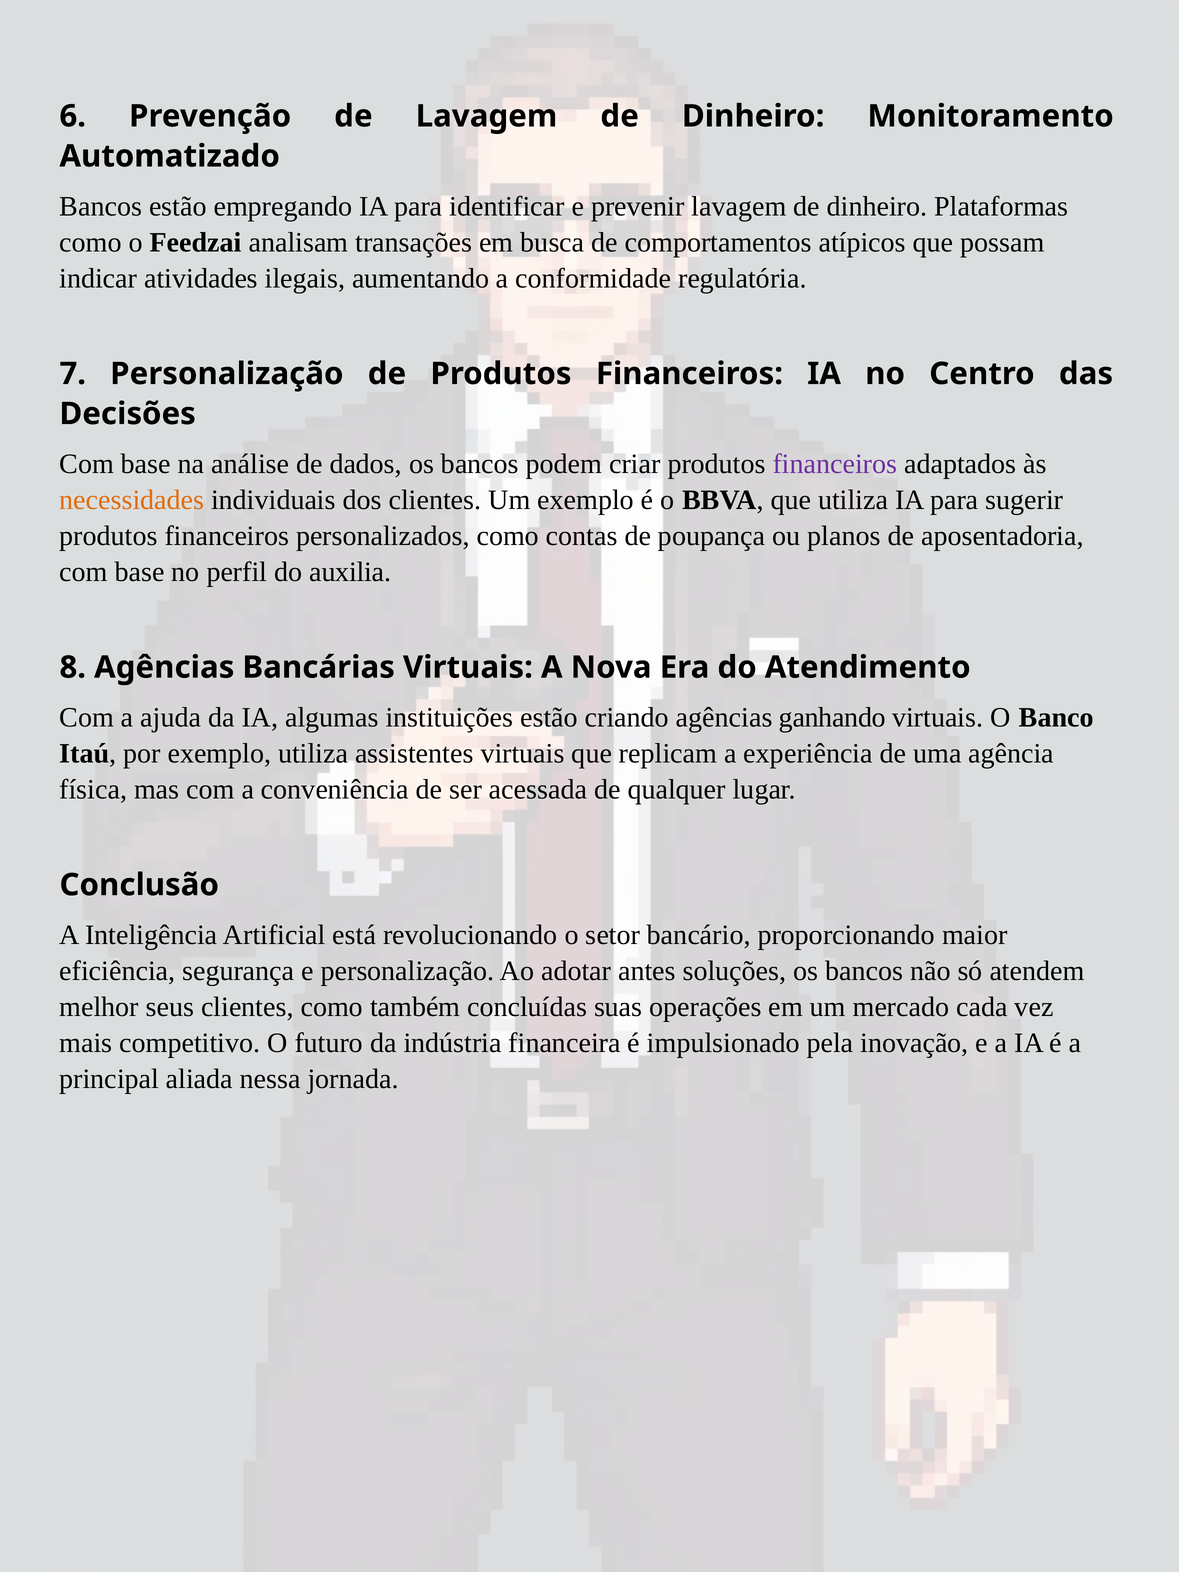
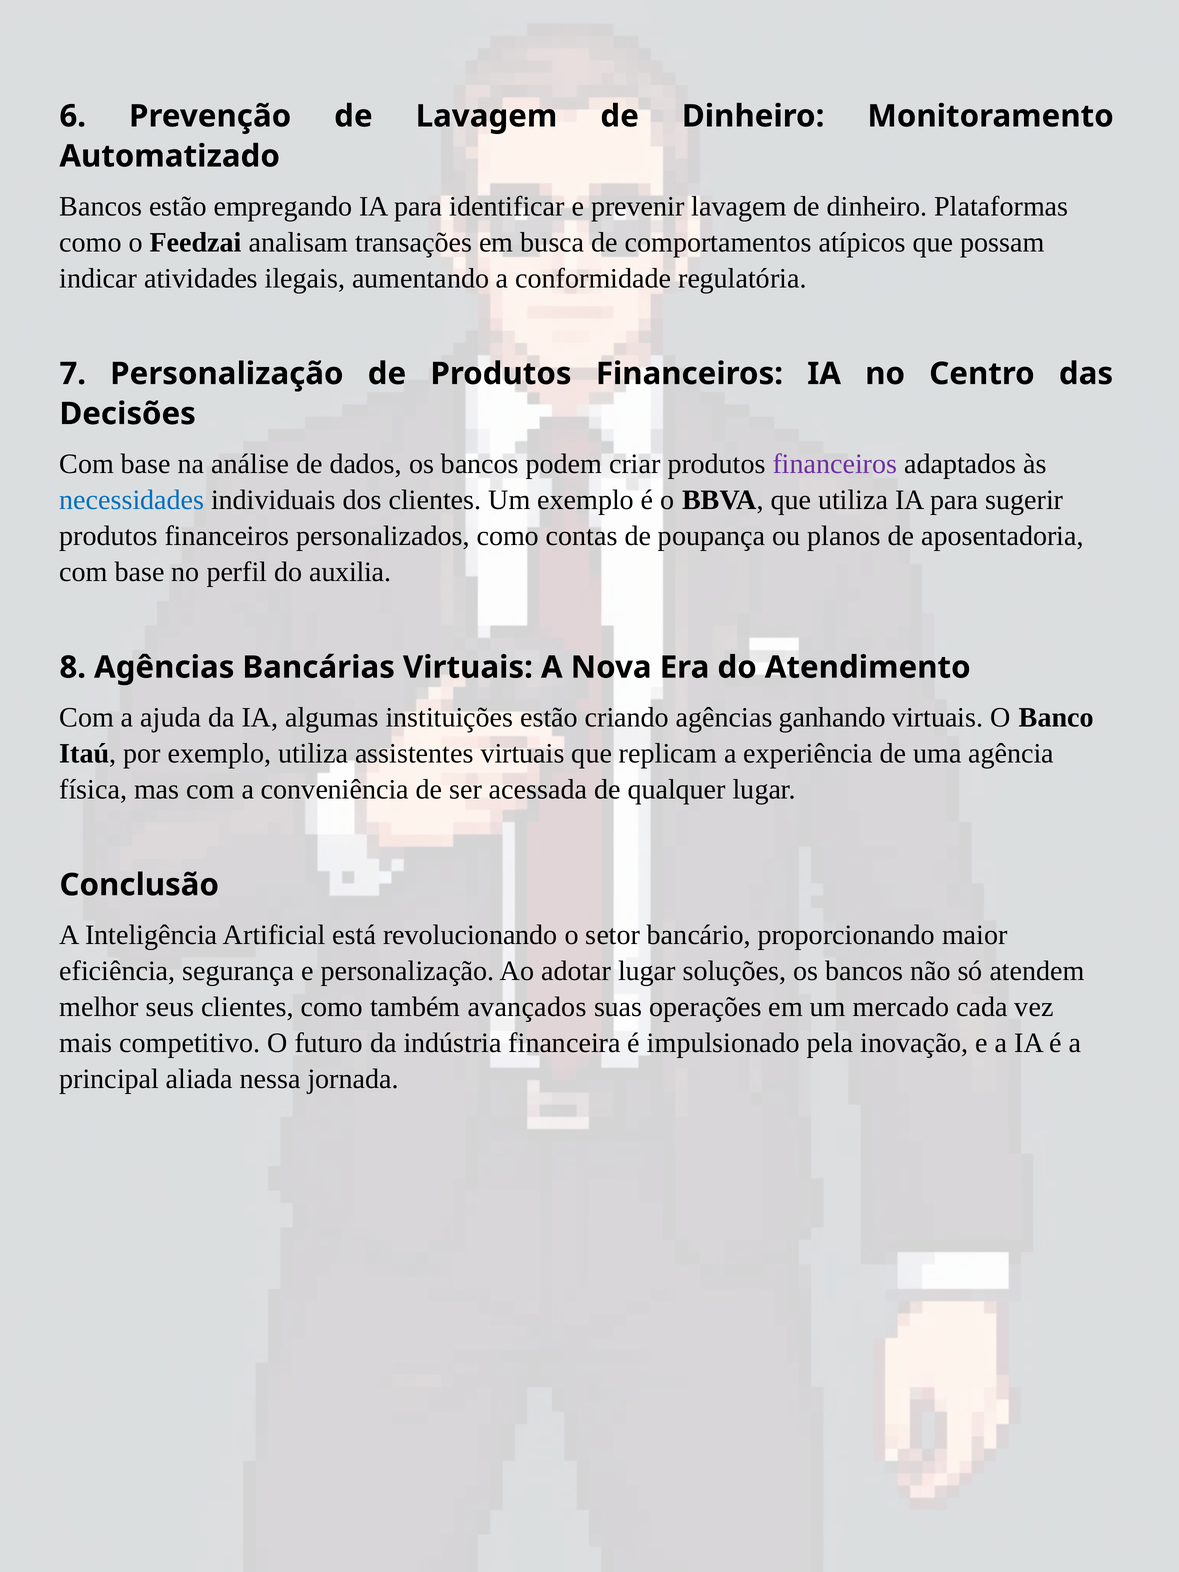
necessidades colour: orange -> blue (132, 500)
adotar antes: antes -> lugar (647, 971)
concluídas: concluídas -> avançados (527, 1007)
